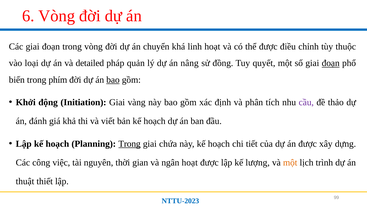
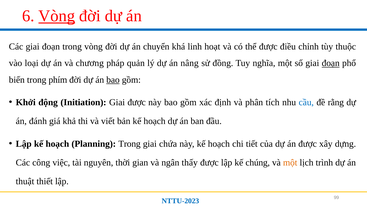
Vòng underline: none -> present (57, 16)
detailed: detailed -> chương (90, 63)
quyết: quyết -> nghĩa (264, 63)
Giai vàng: vàng -> được (137, 102)
cầu colour: purple -> blue (306, 102)
thảo: thảo -> rằng (336, 102)
Trong underline: present -> none (129, 143)
ngân hoạt: hoạt -> thấy (190, 162)
lượng: lượng -> chúng (258, 162)
